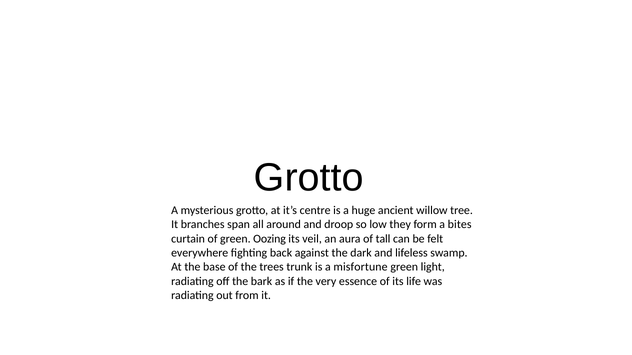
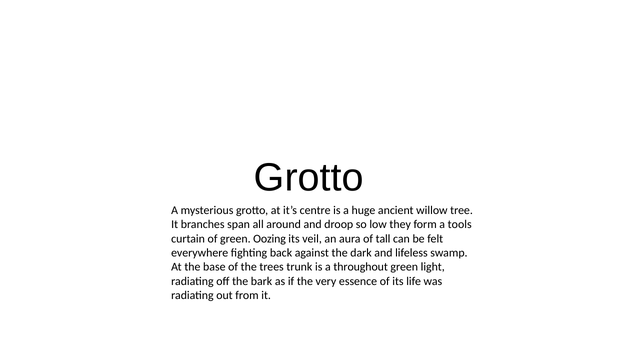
bites: bites -> tools (460, 225)
misfortune: misfortune -> throughout (361, 267)
